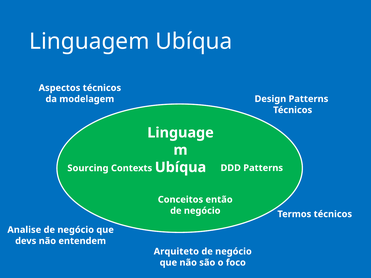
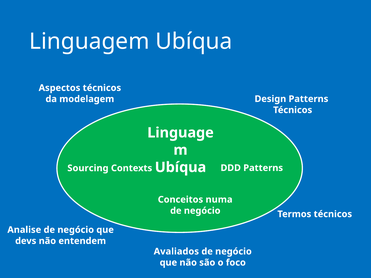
então: então -> numa (219, 200)
Arquiteto: Arquiteto -> Avaliados (176, 252)
